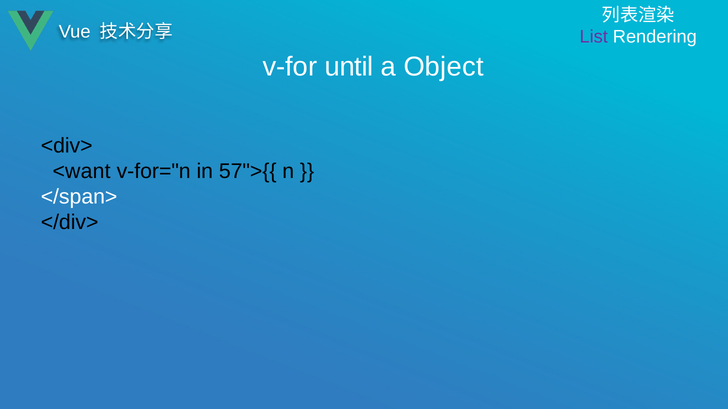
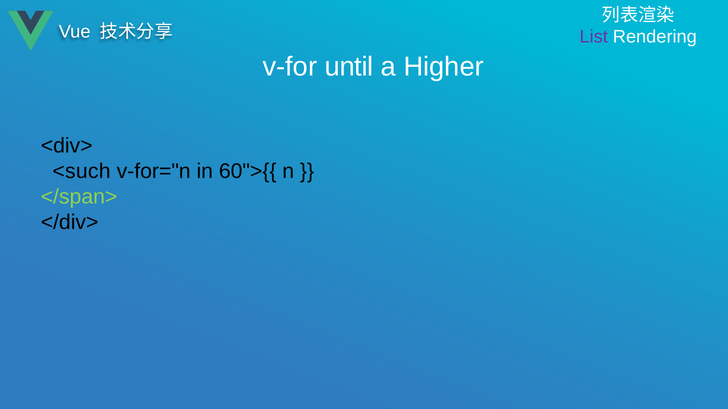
Object: Object -> Higher (444, 67)
<want: <want -> <such (82, 172)
57">{{: 57">{{ -> 60">{{ (248, 172)
</span> colour: white -> light green (79, 197)
